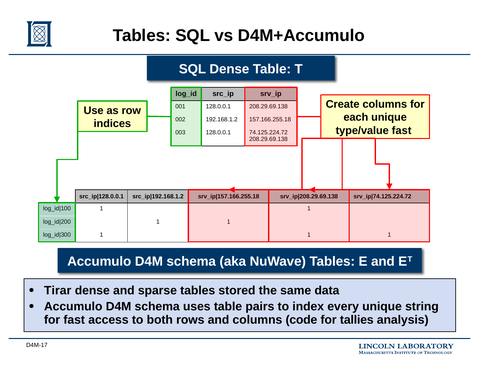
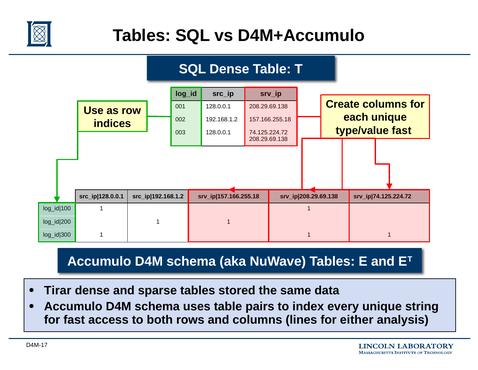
code: code -> lines (301, 319)
tallies: tallies -> either (357, 319)
